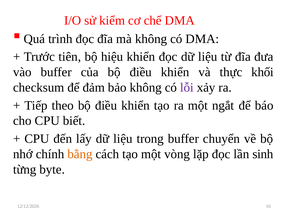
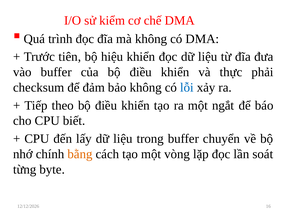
khối: khối -> phải (262, 72)
lỗi colour: purple -> blue (187, 87)
sinh: sinh -> soát (263, 154)
